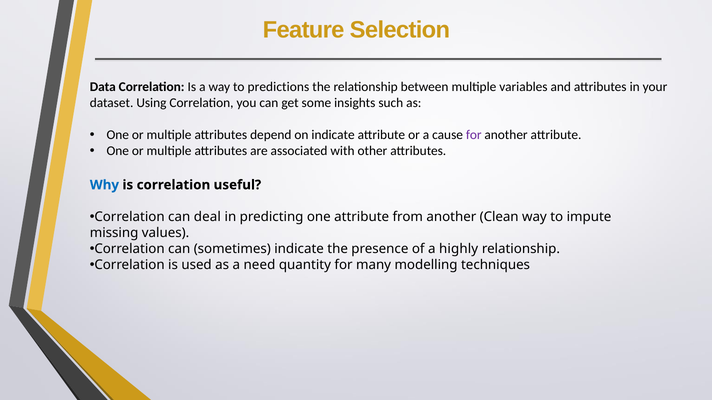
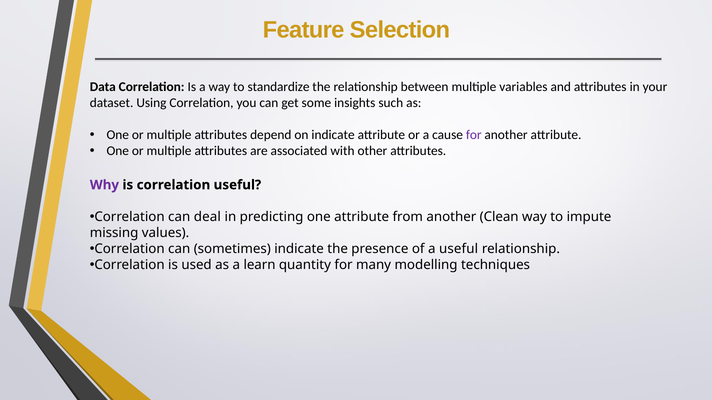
predictions: predictions -> standardize (279, 87)
Why colour: blue -> purple (104, 185)
a highly: highly -> useful (459, 249)
need: need -> learn (260, 265)
